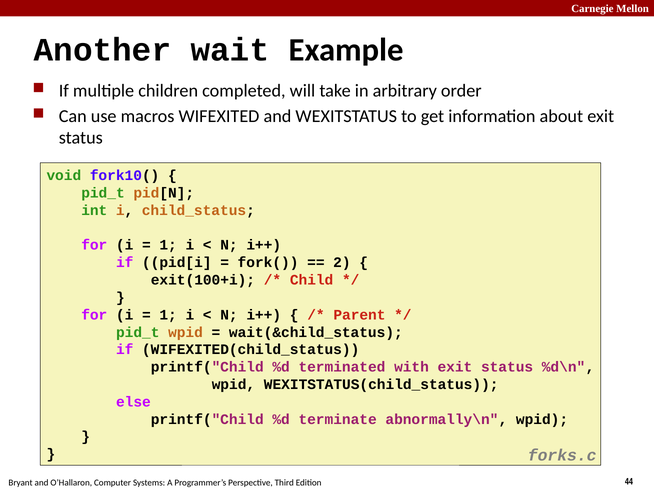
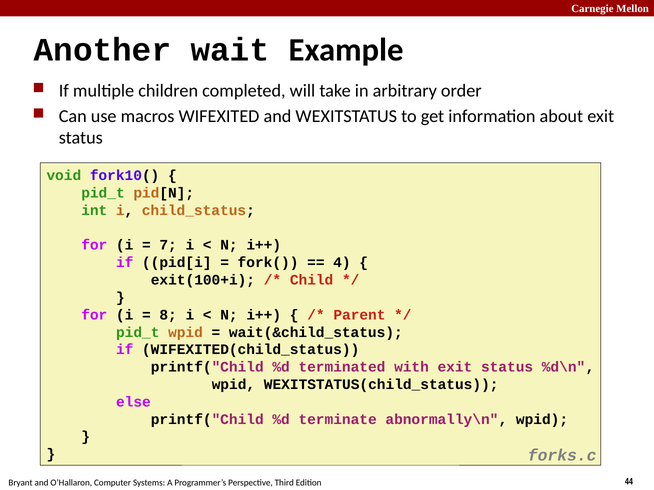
1: 1 -> 7 (168, 245)
2: 2 -> 4 (342, 263)
1: 1 -> 8 (168, 315)
